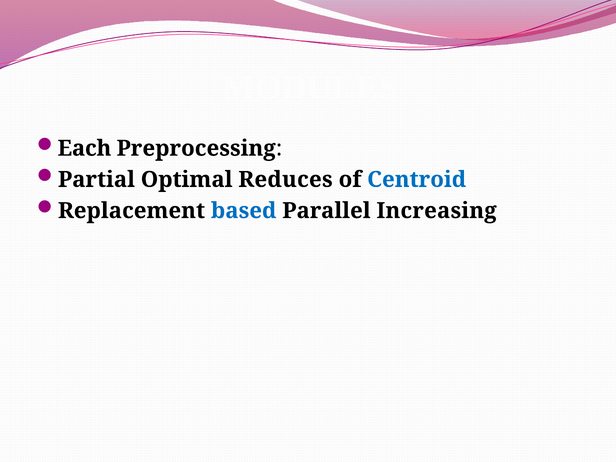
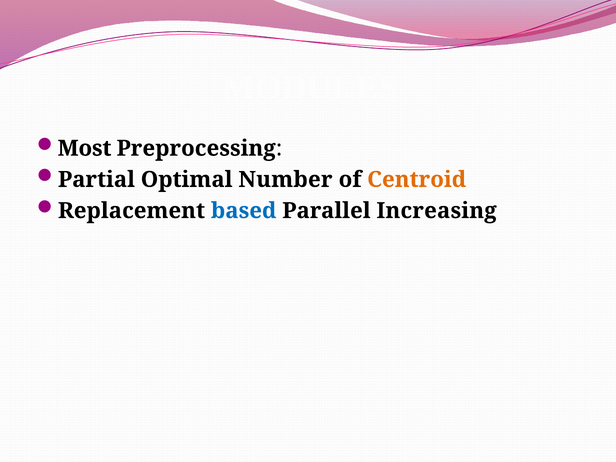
Each: Each -> Most (84, 148)
Reduces: Reduces -> Number (286, 180)
Centroid colour: blue -> orange (417, 180)
